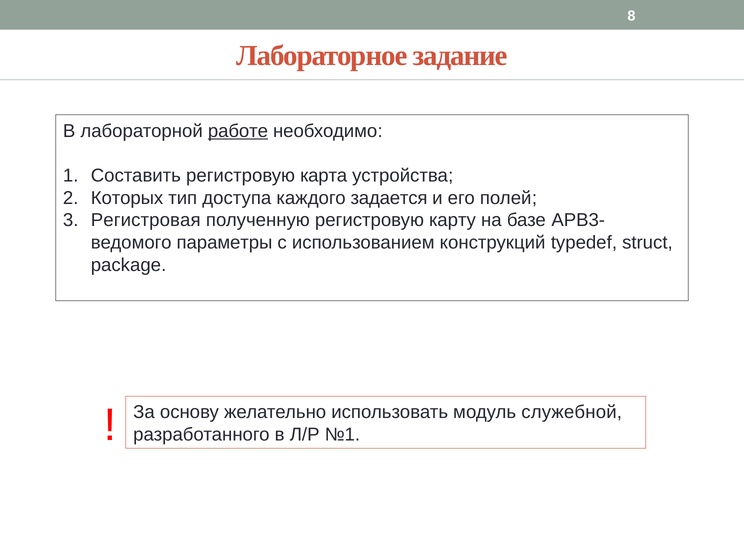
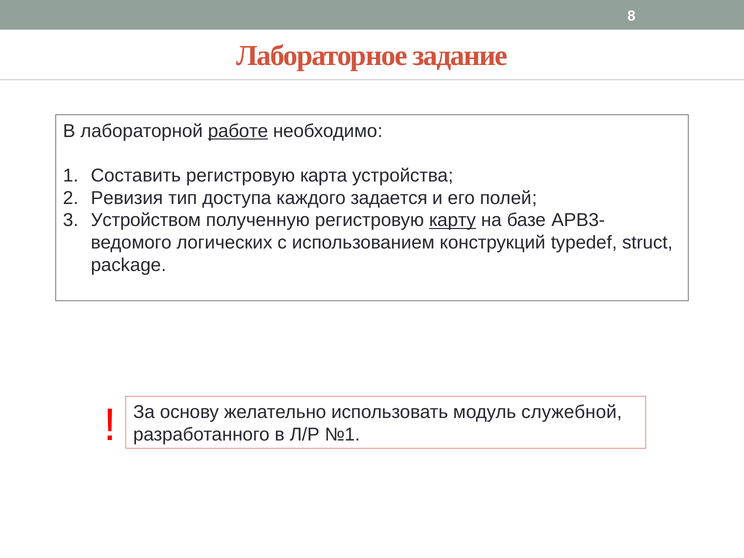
Которых: Которых -> Ревизия (127, 198)
Регистровая: Регистровая -> Устройством (146, 220)
карту underline: none -> present (452, 220)
параметры: параметры -> логических (224, 243)
